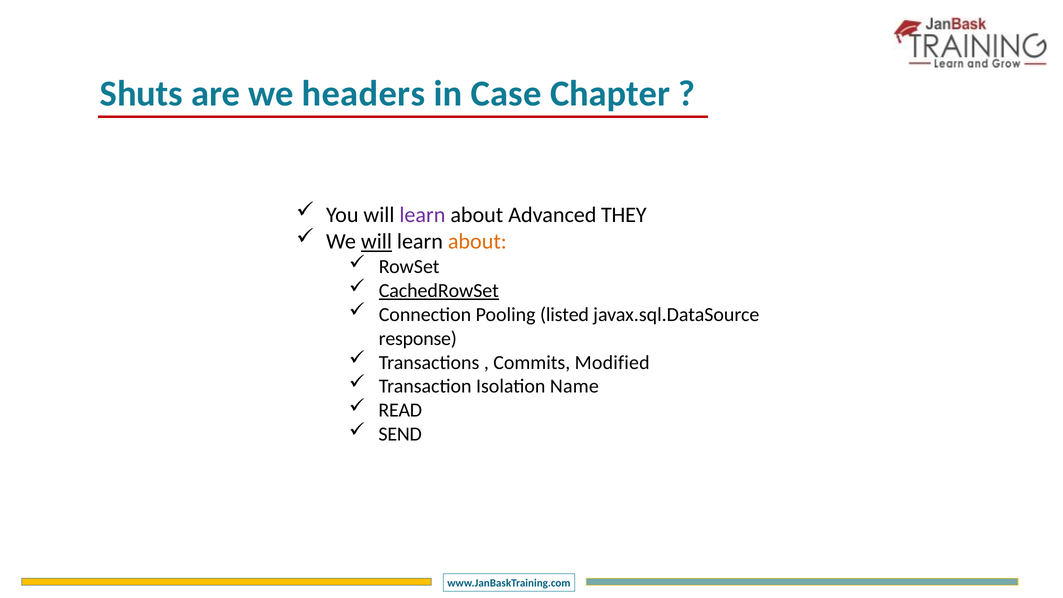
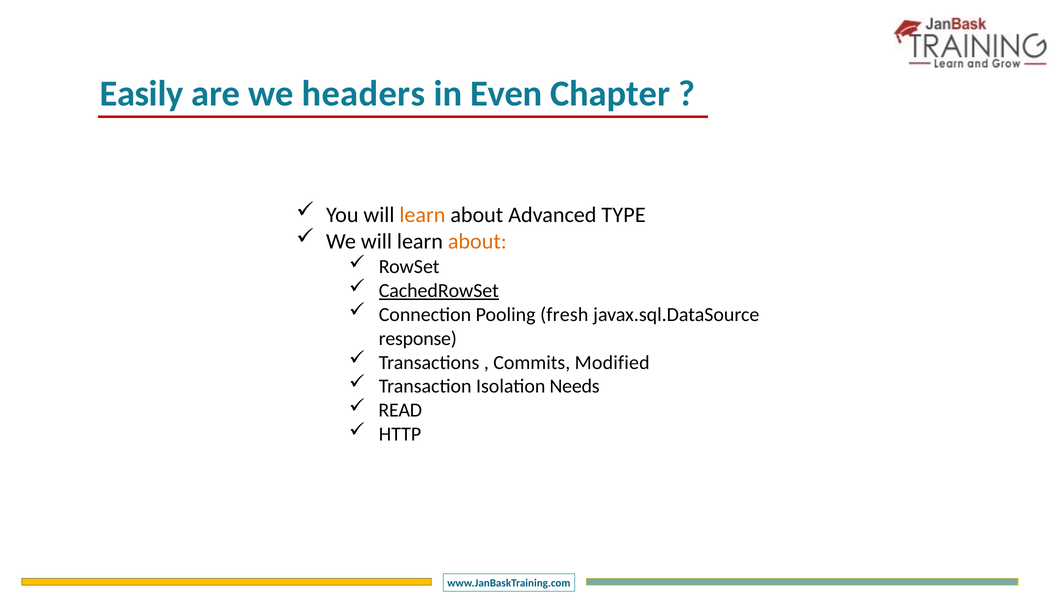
Shuts: Shuts -> Easily (142, 94)
Case: Case -> Even (506, 94)
learn colour: purple -> orange (422, 215)
THEY: THEY -> TYPE (624, 215)
will underline: present -> none (376, 242)
listed: listed -> fresh (564, 315)
Name: Name -> Needs (575, 386)
SEND: SEND -> HTTP (400, 434)
